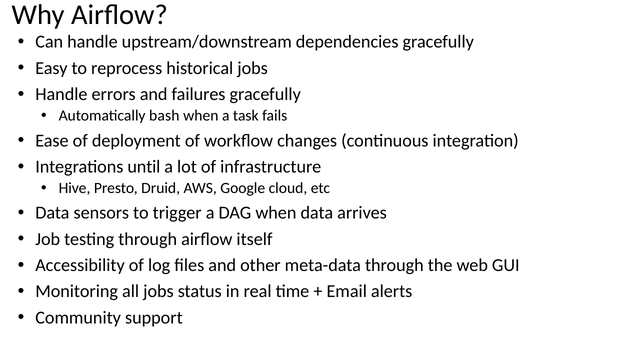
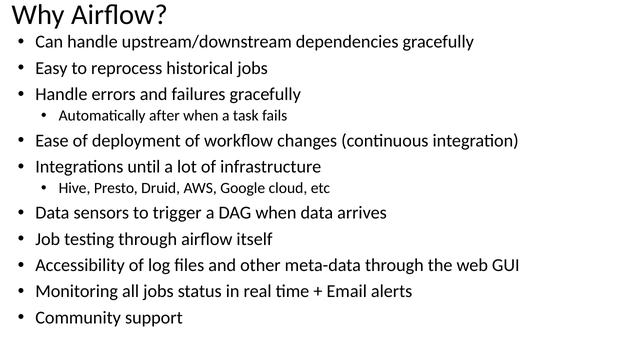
bash: bash -> after (164, 116)
